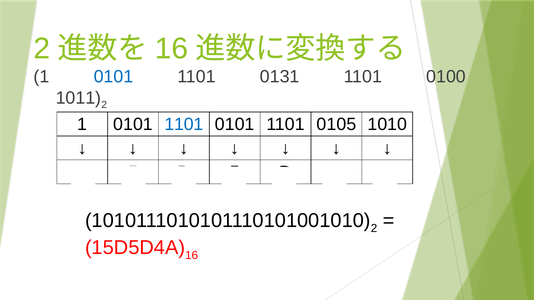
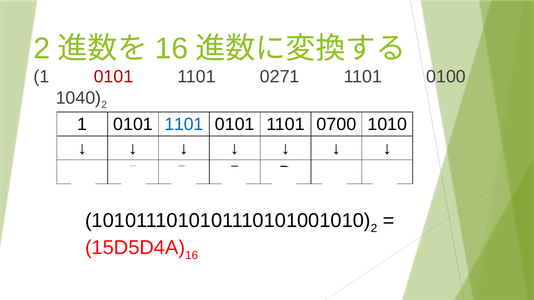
0101 colour: blue -> red (113, 77)
0131: 0131 -> 0271 (280, 77)
1011: 1011 -> 1040 (79, 98)
0105: 0105 -> 0700 (336, 124)
